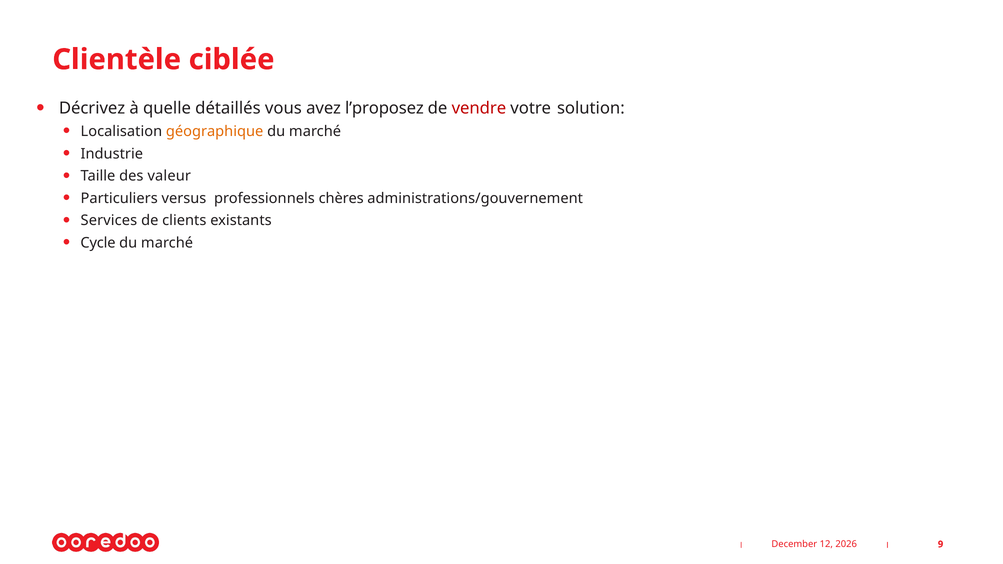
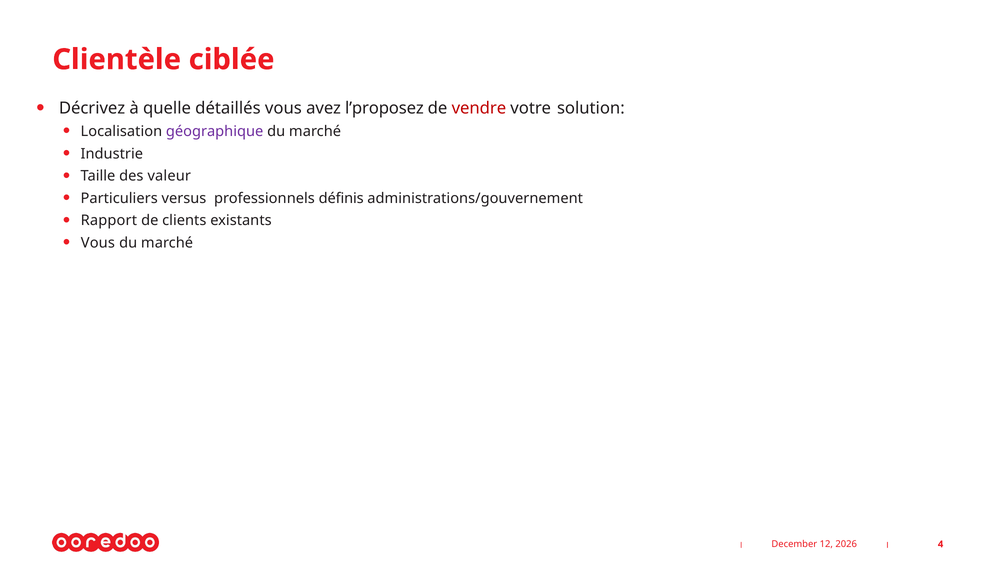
géographique colour: orange -> purple (215, 131)
chères: chères -> définis (341, 198)
Services: Services -> Rapport (109, 221)
Cycle: Cycle -> Vous (98, 243)
9: 9 -> 4 (941, 544)
